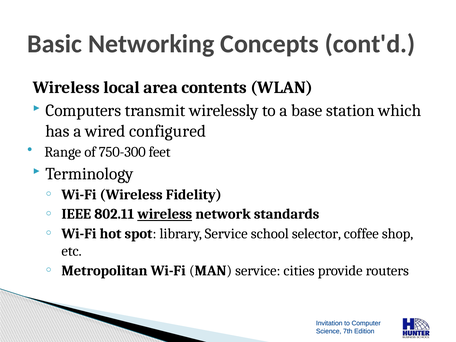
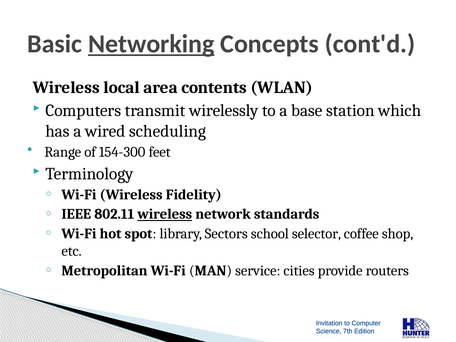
Networking underline: none -> present (151, 44)
configured: configured -> scheduling (168, 131)
750-300: 750-300 -> 154-300 (122, 152)
library Service: Service -> Sectors (226, 234)
